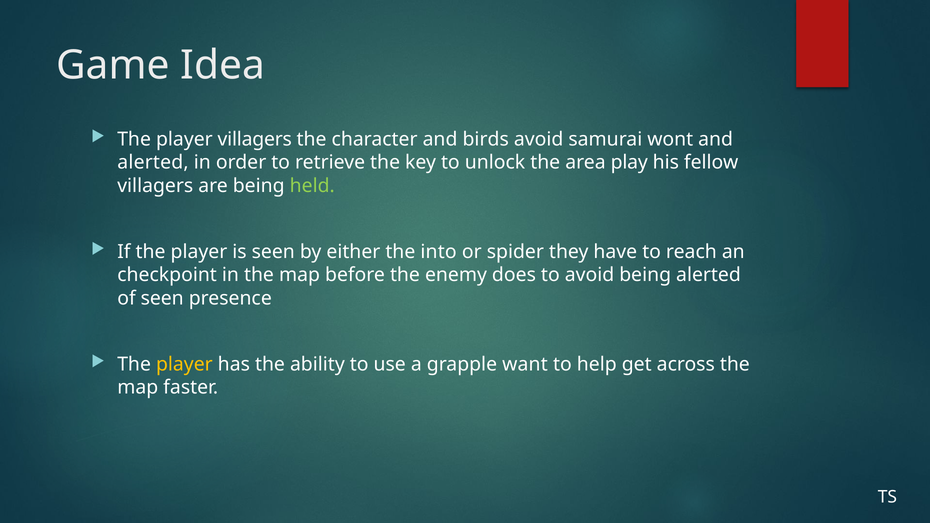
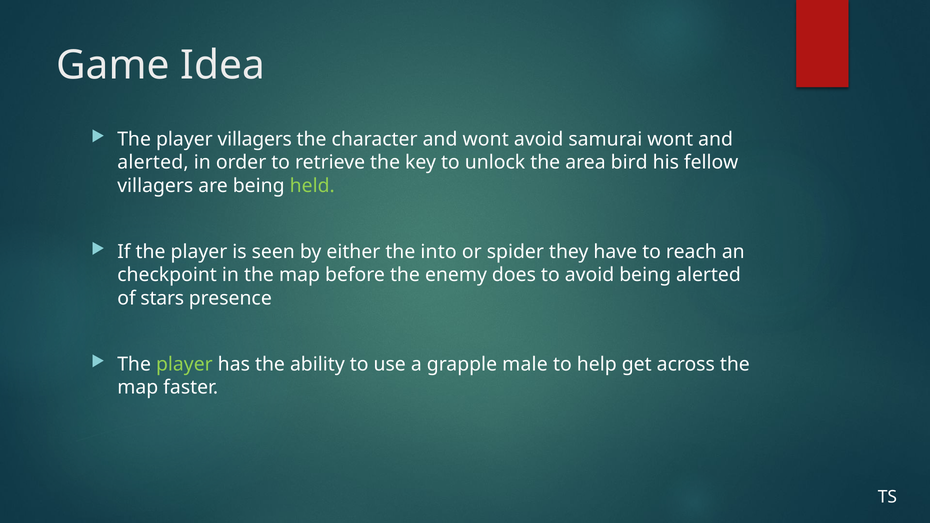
and birds: birds -> wont (486, 139)
play: play -> bird (629, 163)
of seen: seen -> stars (162, 298)
player colour: yellow -> light green (184, 364)
want: want -> male (525, 364)
